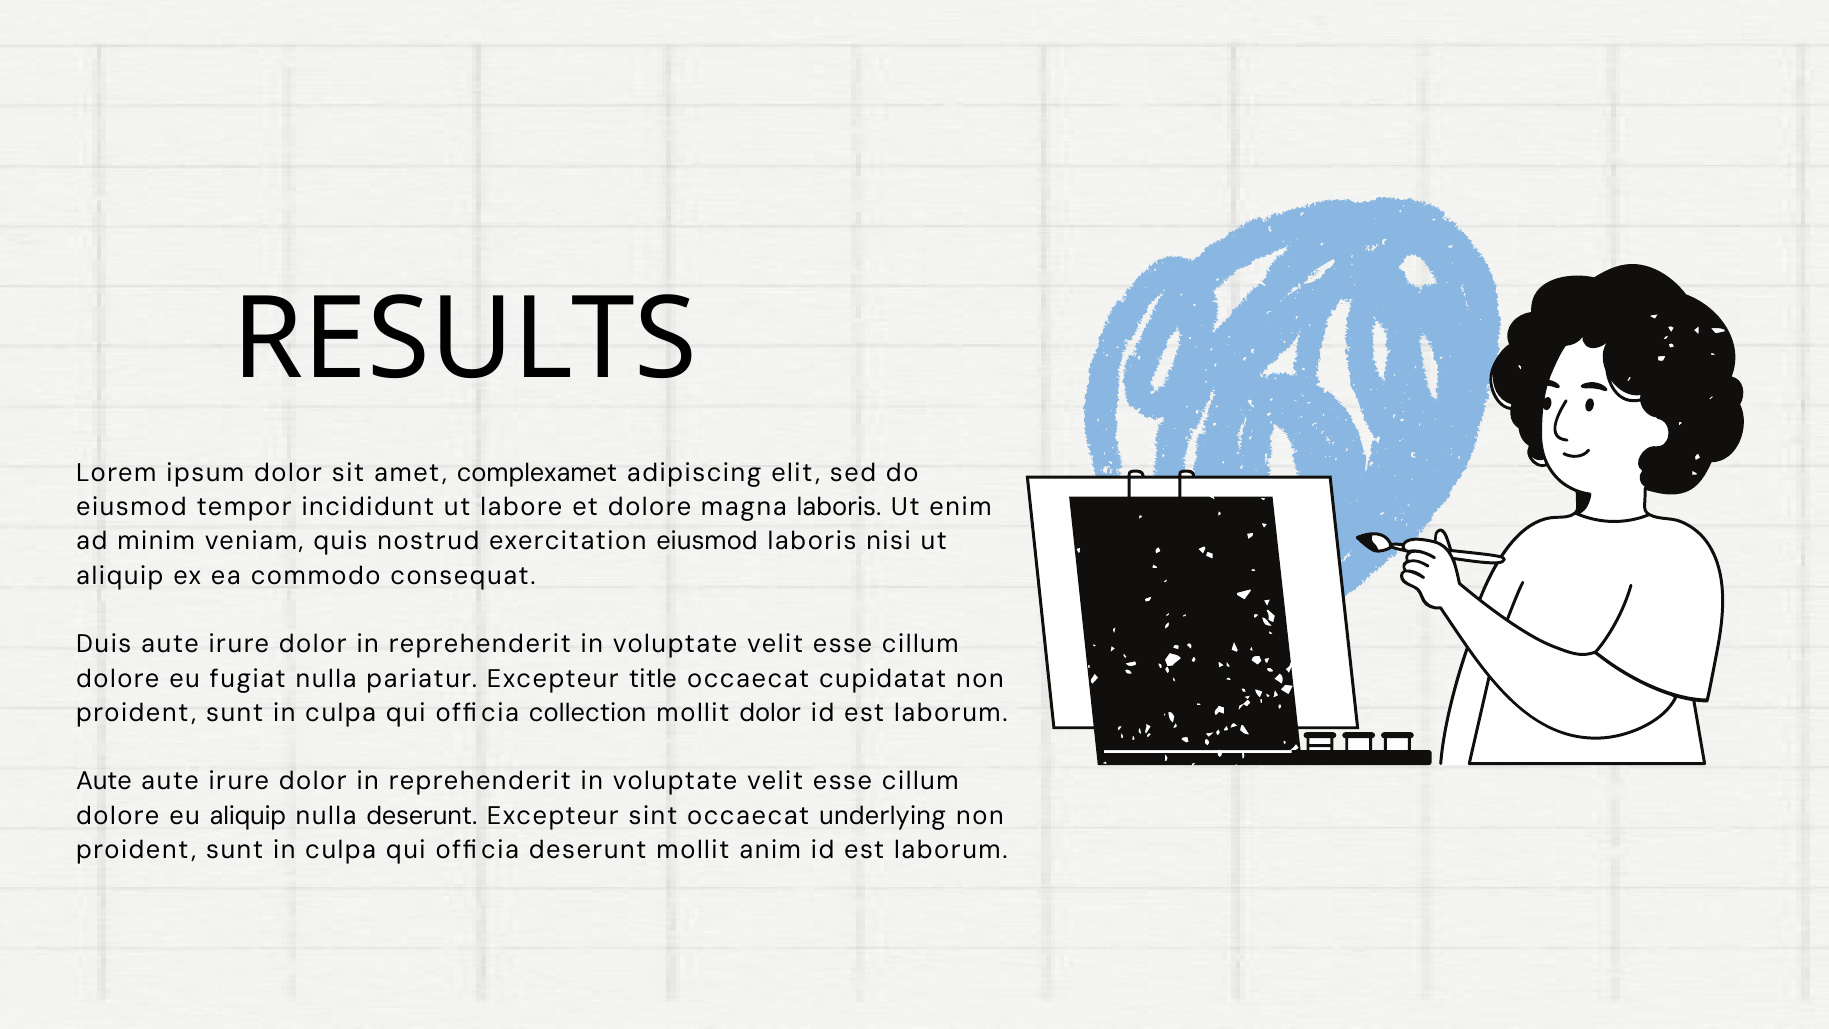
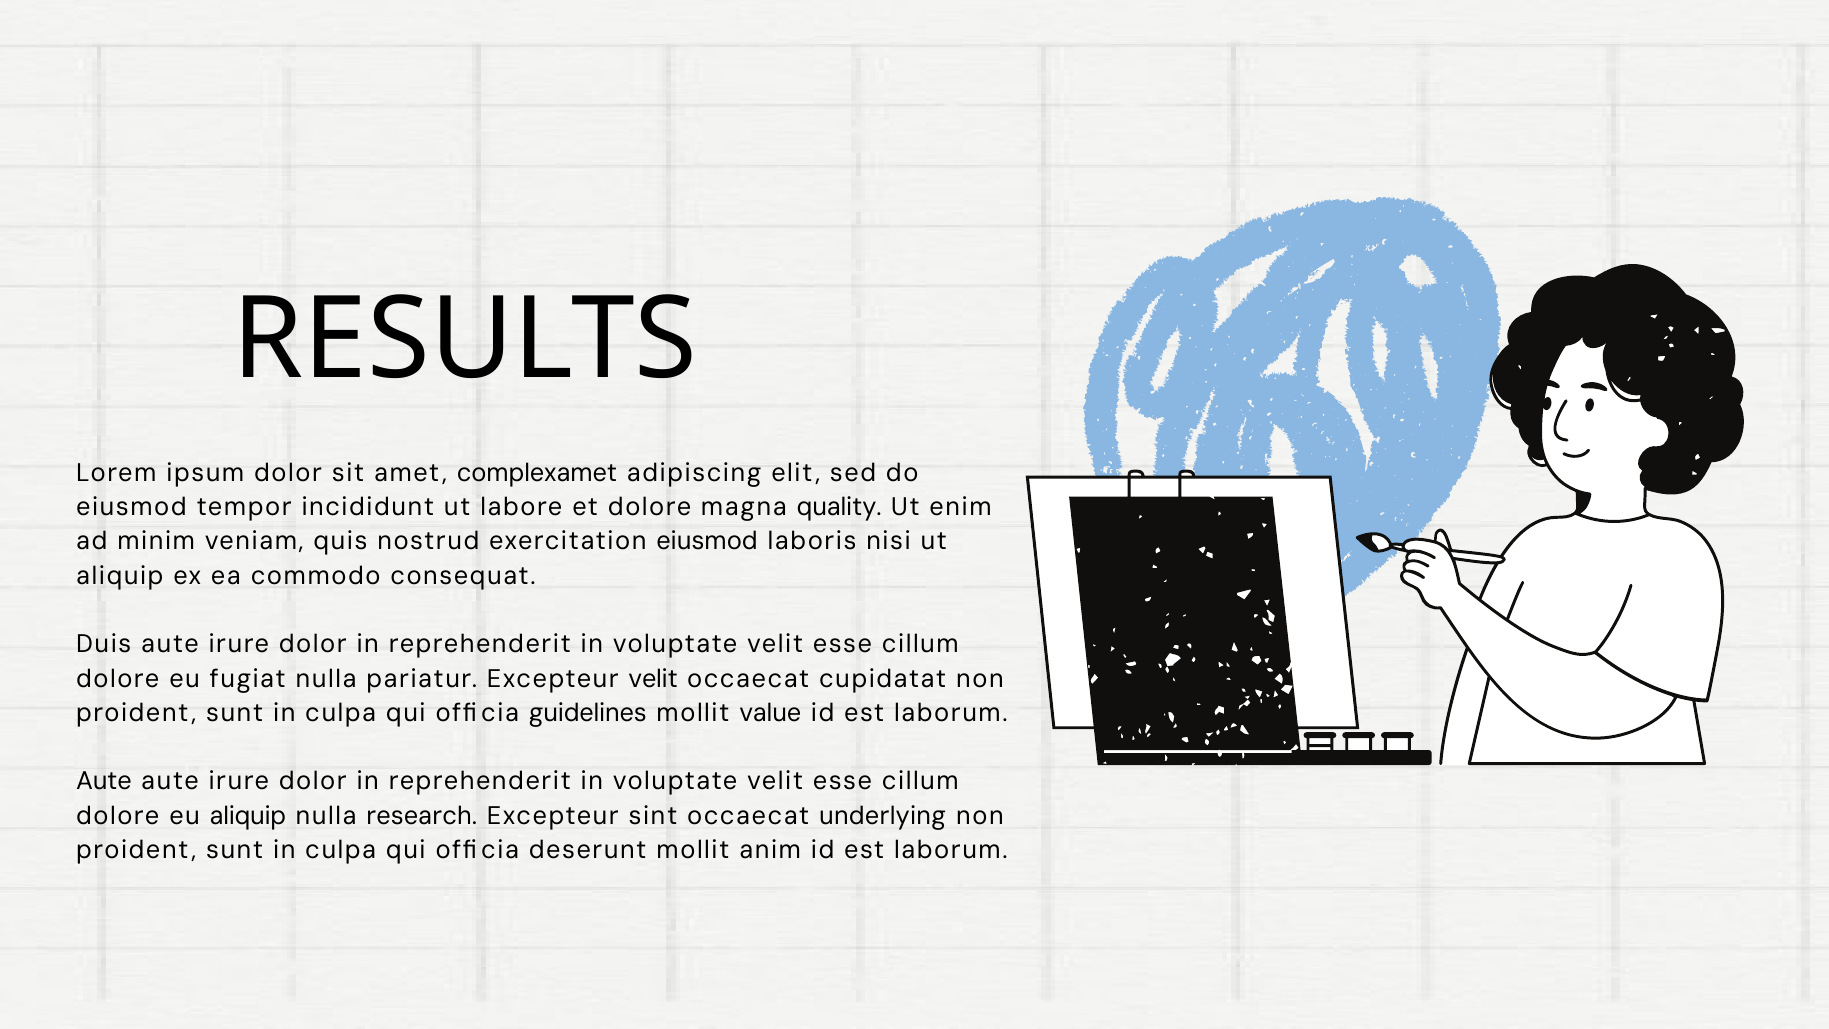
magna laboris: laboris -> quality (839, 507)
Excepteur title: title -> velit (653, 679)
collection: collection -> guidelines (588, 713)
mollit dolor: dolor -> value (770, 713)
nulla deserunt: deserunt -> research (422, 816)
